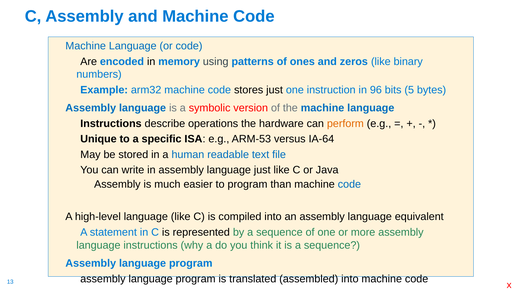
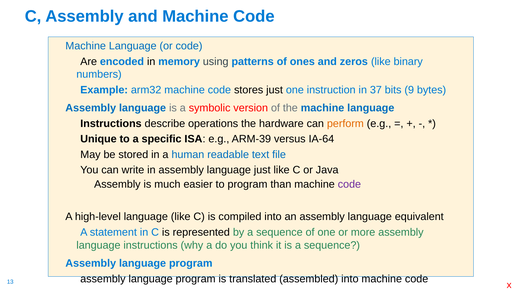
96: 96 -> 37 (376, 90)
5: 5 -> 9 (409, 90)
ARM-53: ARM-53 -> ARM-39 (251, 139)
code colour: blue -> purple (349, 184)
